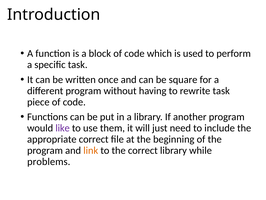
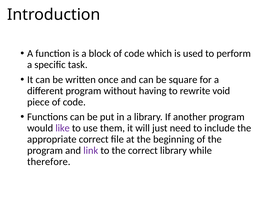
rewrite task: task -> void (221, 91)
link colour: orange -> purple (91, 150)
problems: problems -> therefore (49, 161)
